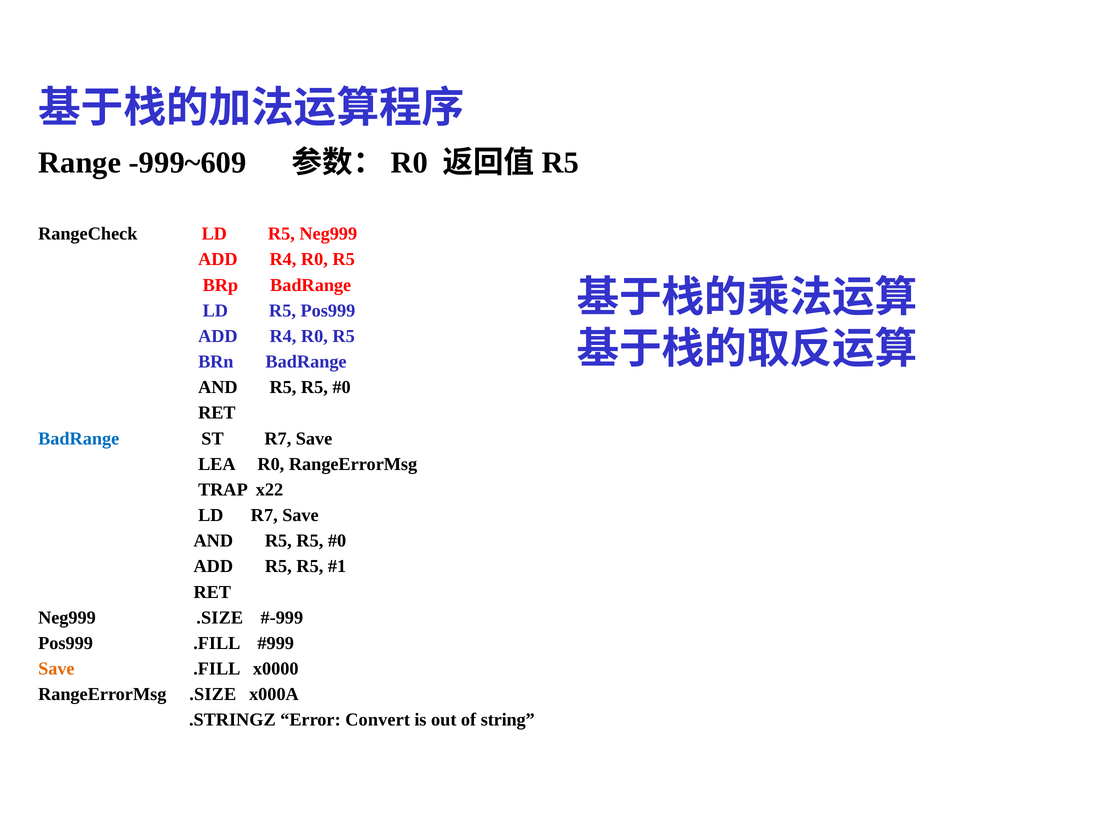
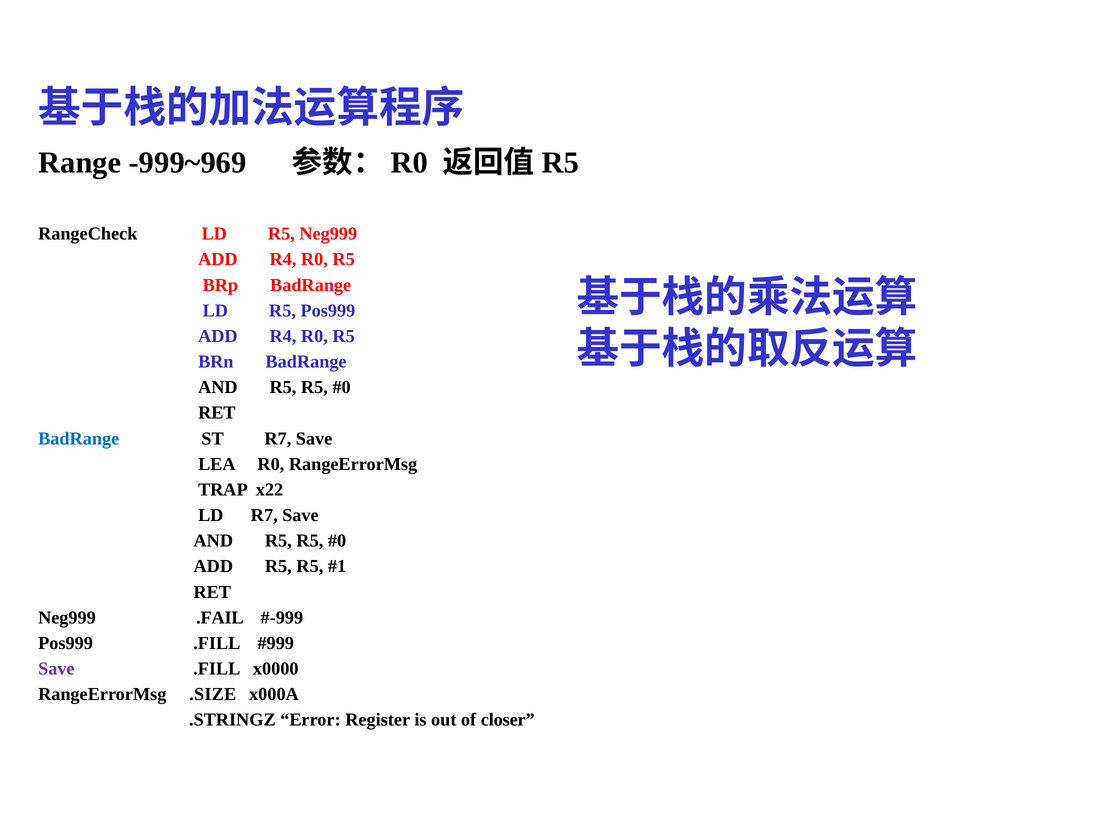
-999~609: -999~609 -> -999~969 (188, 163)
Neg999 .SIZE: .SIZE -> .FAIL (220, 618)
Save colour: orange -> purple (56, 669)
Convert: Convert -> Register (378, 721)
string: string -> closer (508, 721)
